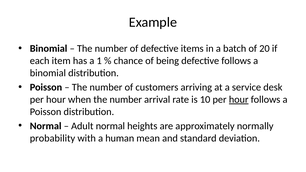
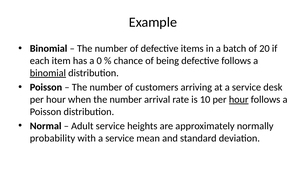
1: 1 -> 0 (99, 61)
binomial underline: none -> present (48, 73)
Adult normal: normal -> service (110, 126)
with a human: human -> service (120, 138)
